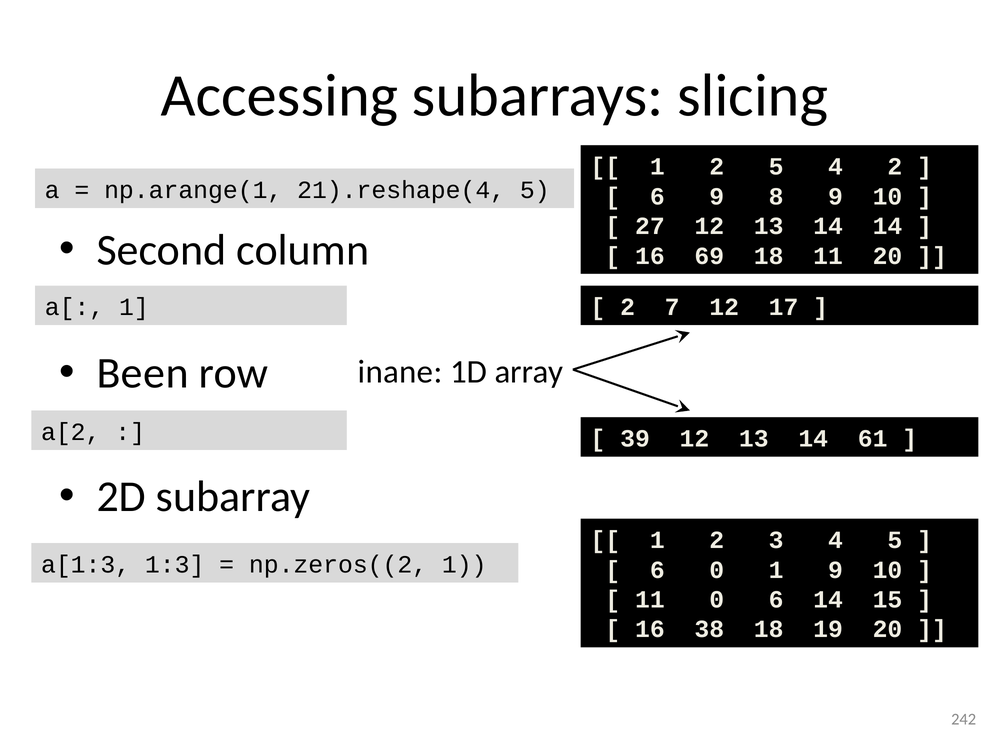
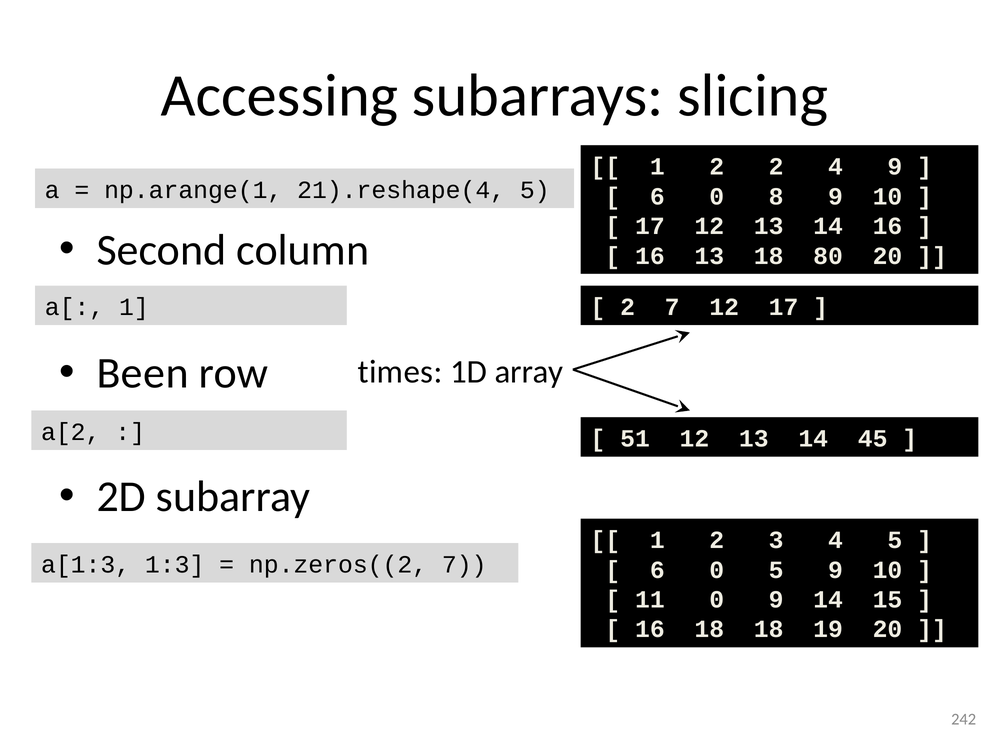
2 5: 5 -> 2 (776, 167)
4 2: 2 -> 9 (895, 167)
9: 9 -> 0 (717, 196)
27: 27 -> 17 (650, 226)
14 14: 14 -> 16 (887, 226)
16 69: 69 -> 13 (709, 256)
18 11: 11 -> 80 (828, 256)
inane: inane -> times (400, 372)
39: 39 -> 51 (635, 438)
61: 61 -> 45 (873, 438)
np.zeros((2 1: 1 -> 7 (464, 564)
0 1: 1 -> 5 (776, 570)
0 6: 6 -> 9 (776, 599)
16 38: 38 -> 18 (709, 629)
